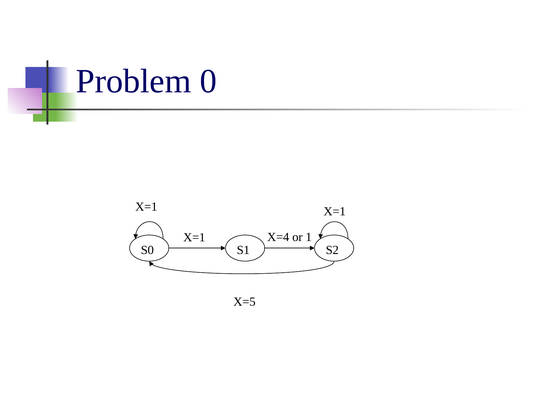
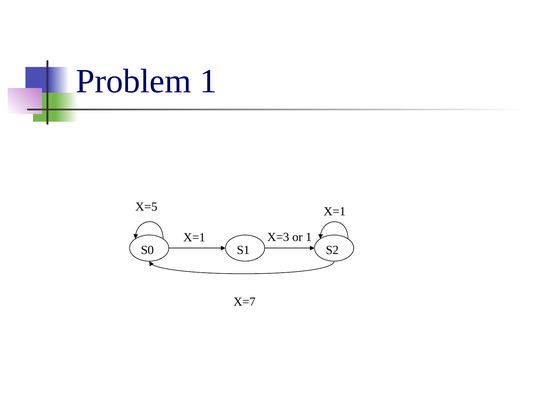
Problem 0: 0 -> 1 (208, 81)
X=1: X=1 -> X=5 (146, 207)
X=4: X=4 -> X=3 (278, 237)
X=5: X=5 -> X=7 (245, 302)
